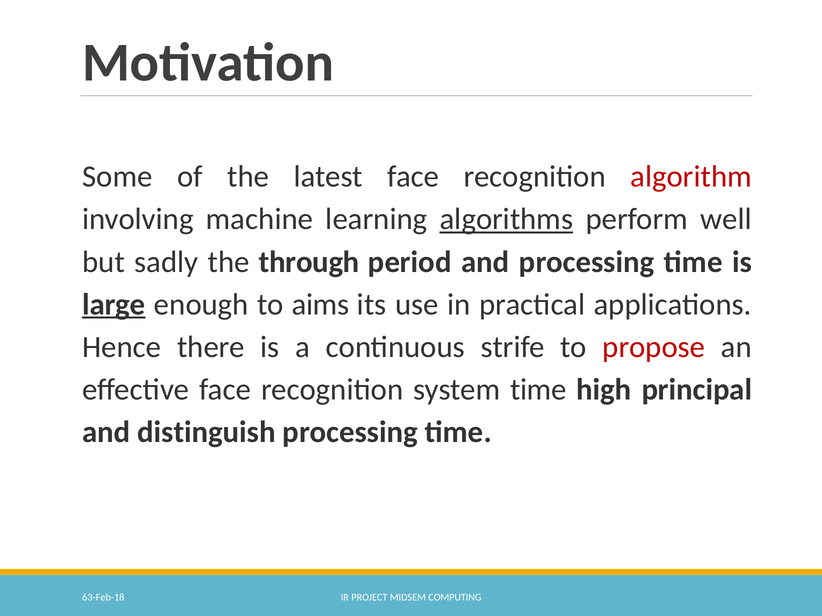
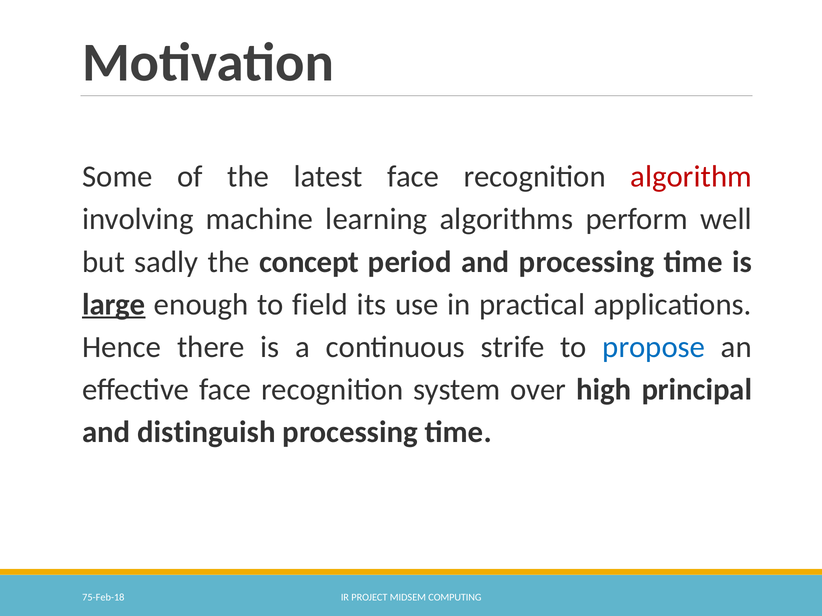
algorithms underline: present -> none (506, 219)
through: through -> concept (309, 262)
aims: aims -> field (320, 305)
propose colour: red -> blue (654, 347)
system time: time -> over (538, 390)
63-Feb-18: 63-Feb-18 -> 75-Feb-18 (103, 598)
